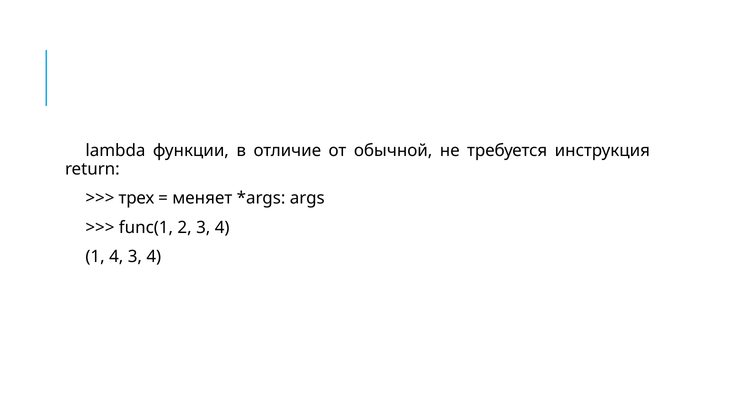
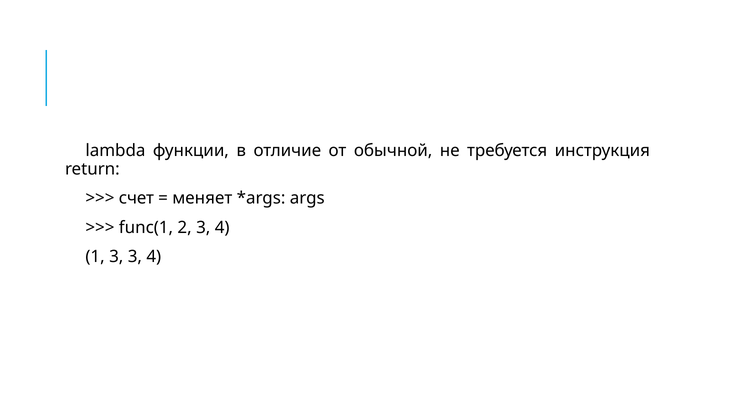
трех: трех -> счет (136, 198)
1 4: 4 -> 3 (116, 256)
